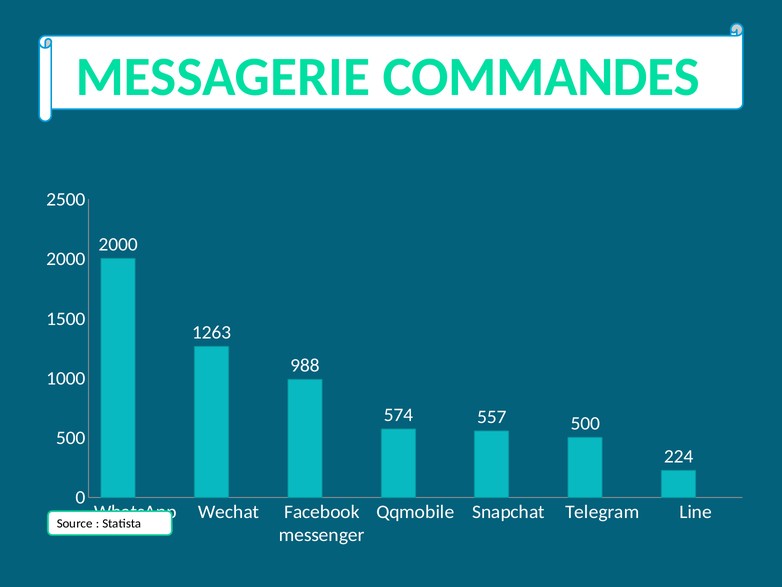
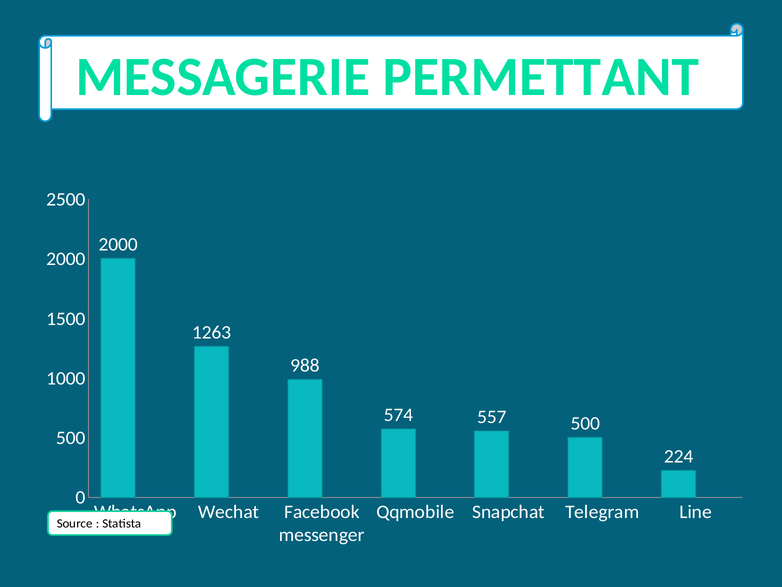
COMMANDES: COMMANDES -> PERMETTANT (541, 77)
